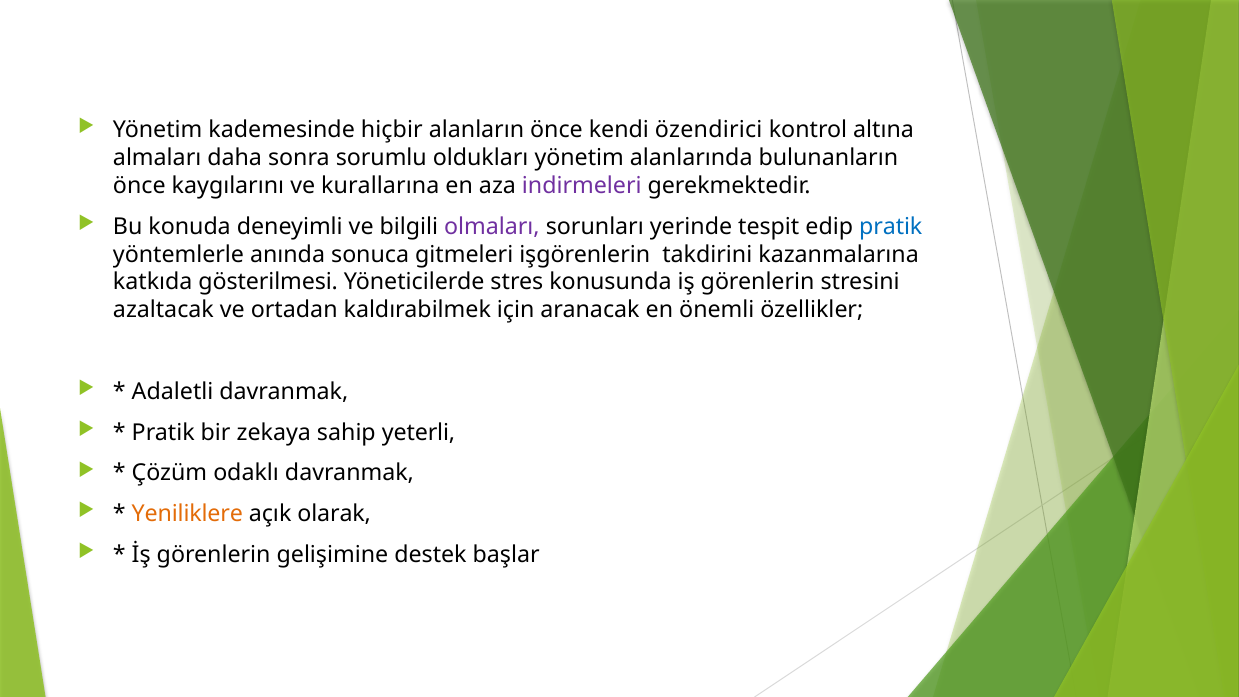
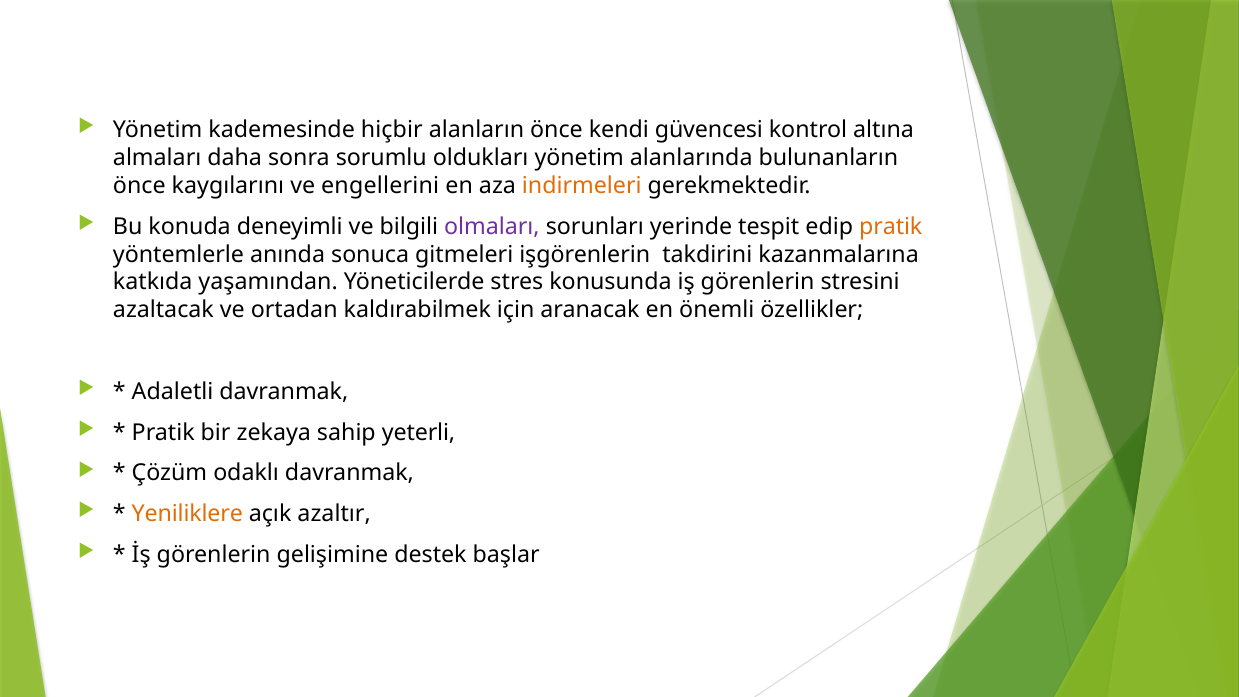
özendirici: özendirici -> güvencesi (709, 130)
kurallarına: kurallarına -> engellerini (380, 186)
indirmeleri colour: purple -> orange (582, 186)
pratik colour: blue -> orange (891, 226)
gösterilmesi: gösterilmesi -> yaşamından (268, 282)
olarak: olarak -> azaltır (334, 514)
